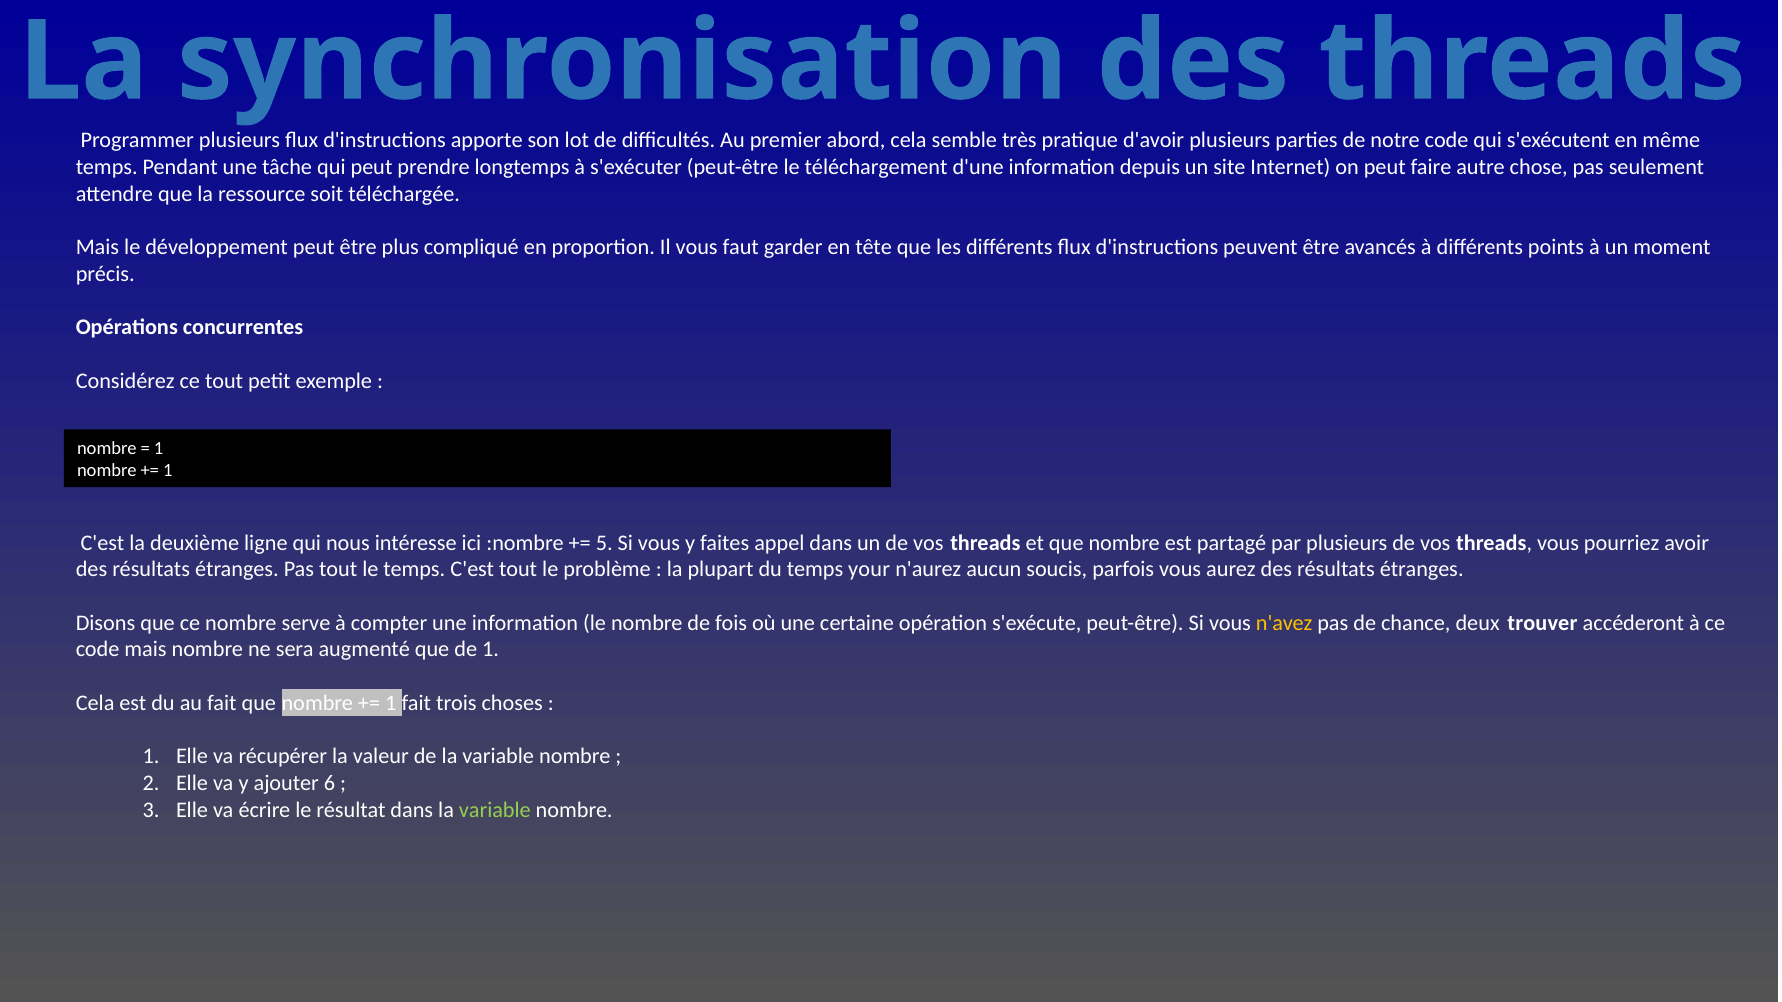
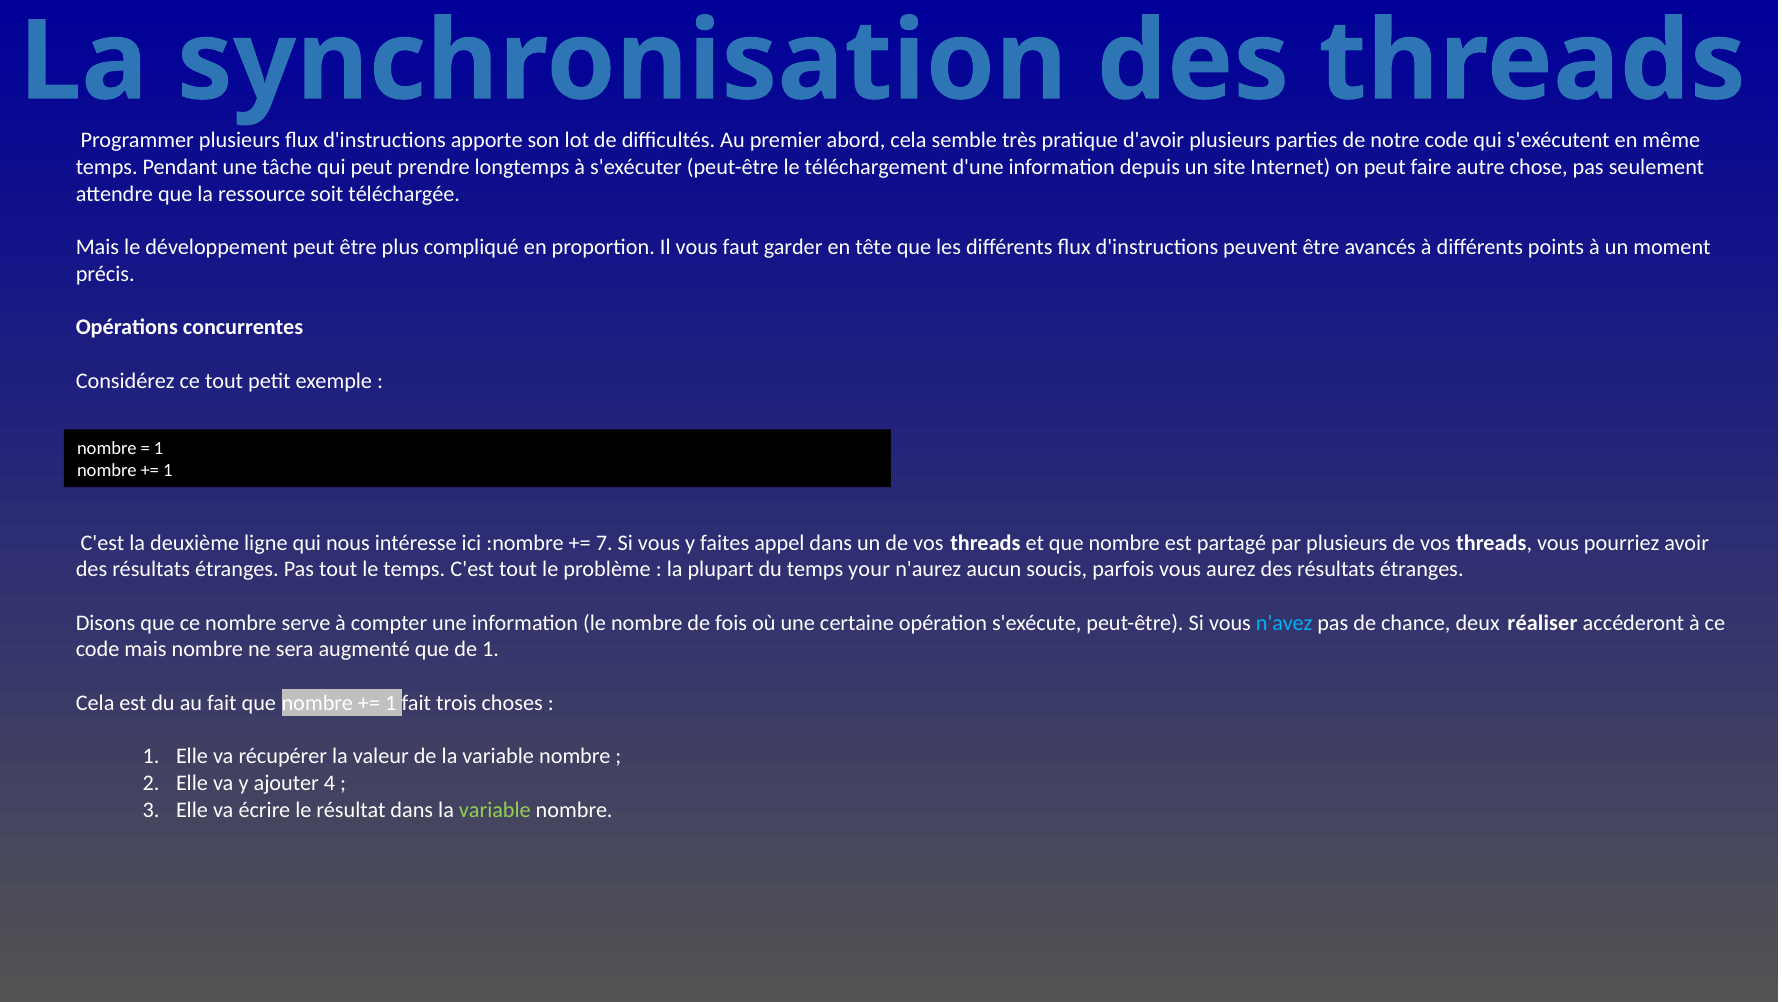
5: 5 -> 7 (604, 543)
n'avez colour: yellow -> light blue (1284, 623)
trouver: trouver -> réaliser (1542, 623)
6: 6 -> 4 (329, 783)
